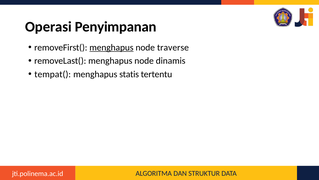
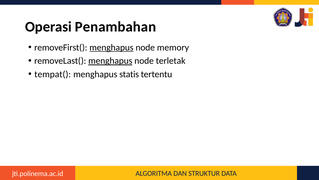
Penyimpanan: Penyimpanan -> Penambahan (116, 27)
traverse: traverse -> memory (173, 47)
menghapus underline: none -> present (110, 61)
dinamis: dinamis -> terletak (171, 61)
